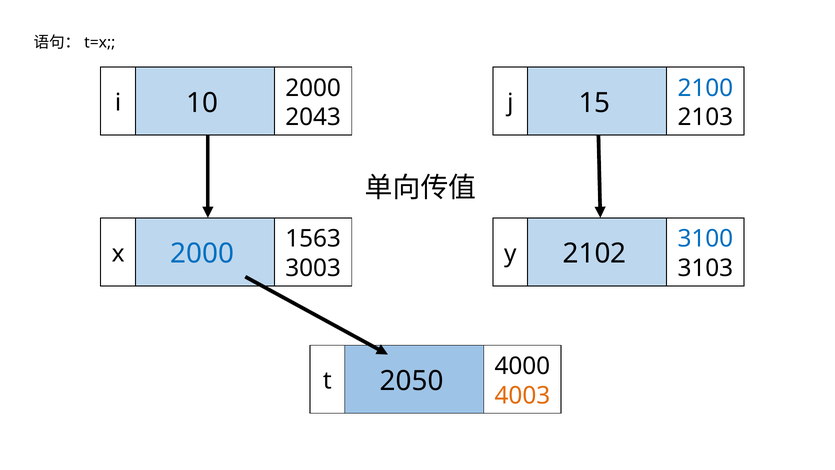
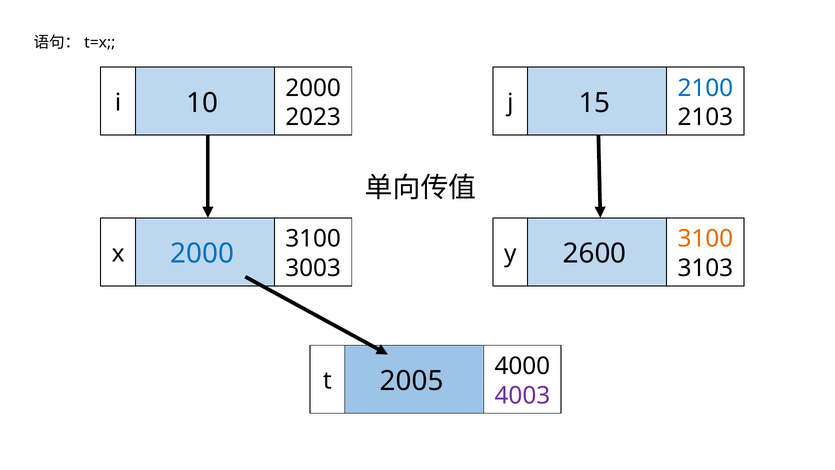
2043: 2043 -> 2023 (313, 117)
1563: 1563 -> 3100 (313, 239)
3100 colour: blue -> orange (705, 239)
2102: 2102 -> 2600 (595, 254)
2050: 2050 -> 2005 (412, 381)
4003 colour: orange -> purple (522, 395)
